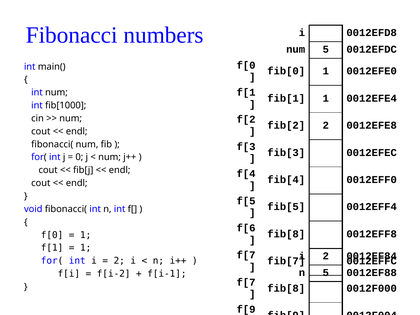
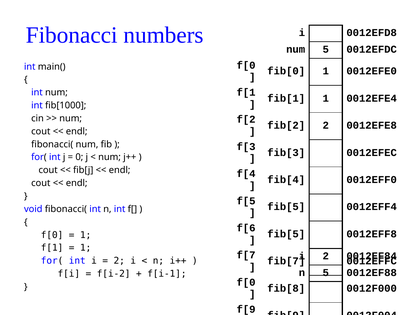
fib[8: fib[8 -> fib[5 (286, 234)
f[7: f[7 -> f[0 (246, 282)
